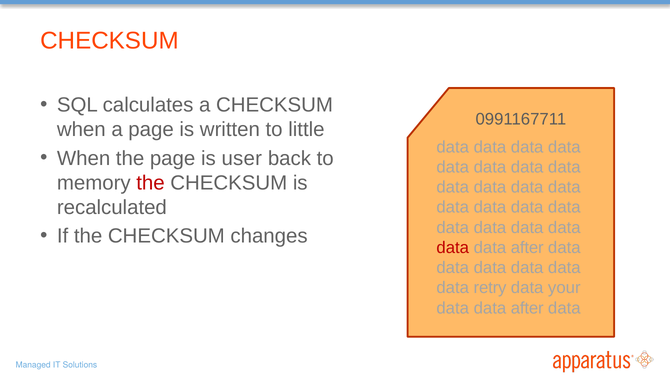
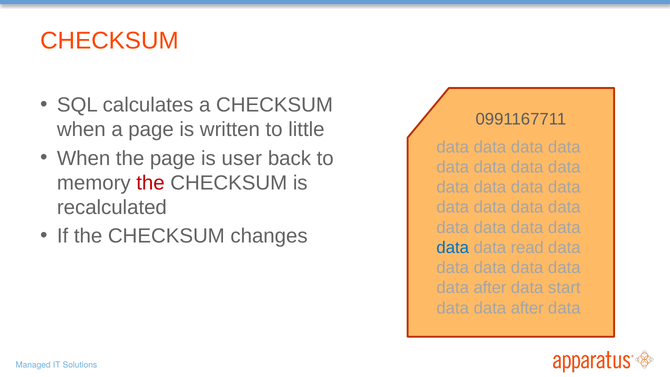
data colour: red -> blue (453, 248)
after: after -> read (527, 248)
retry: retry -> after (490, 288)
your: your -> start (564, 288)
